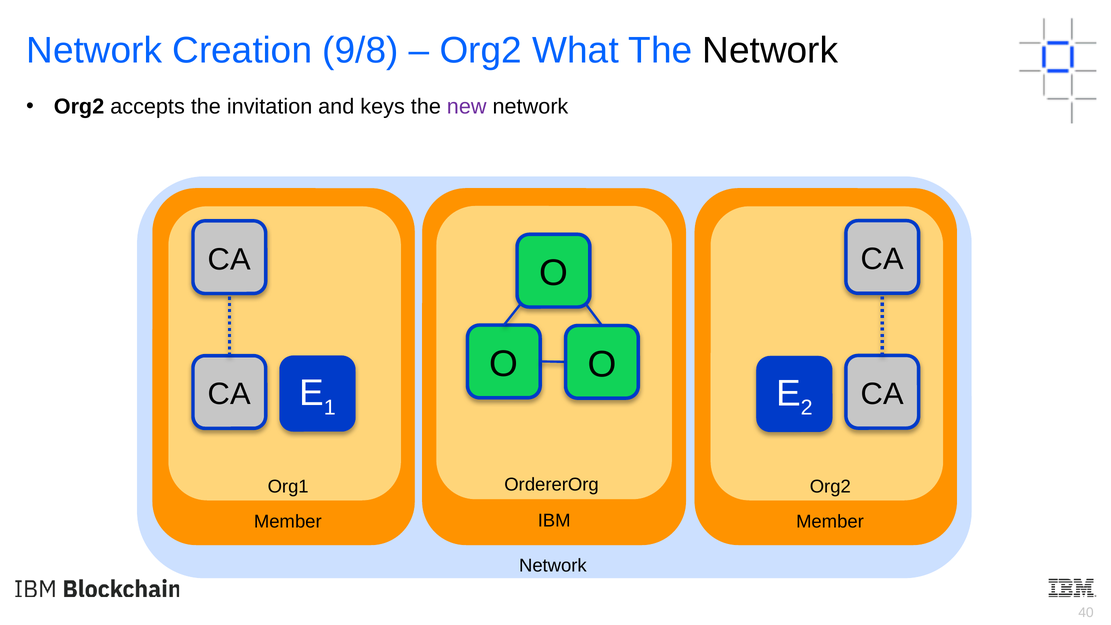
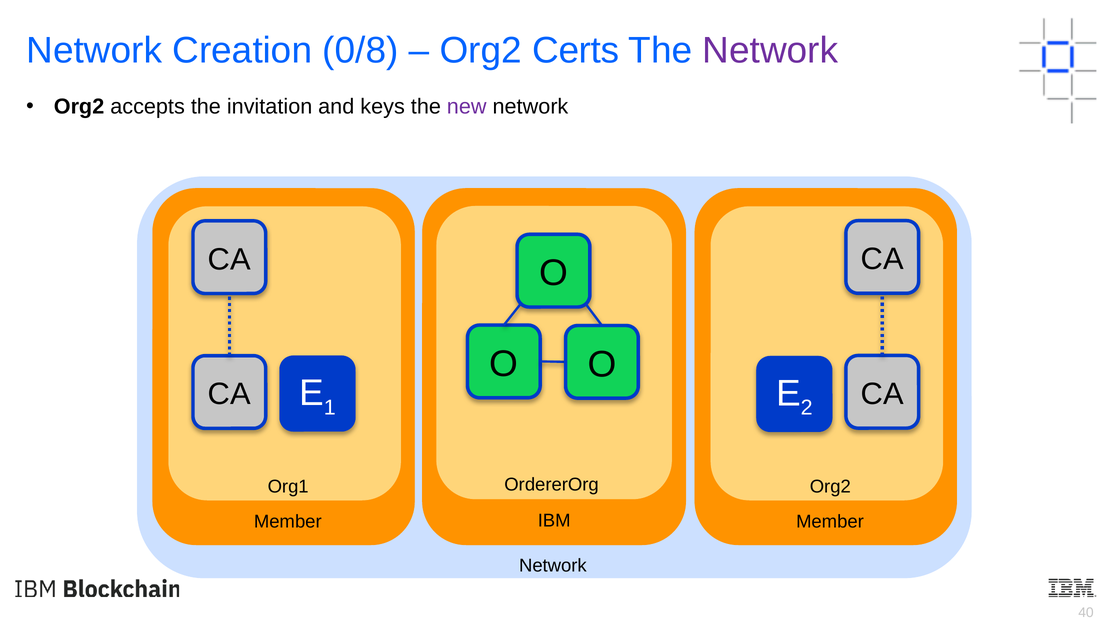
9/8: 9/8 -> 0/8 (361, 50)
What: What -> Certs (576, 50)
Network colour: black -> purple (770, 50)
